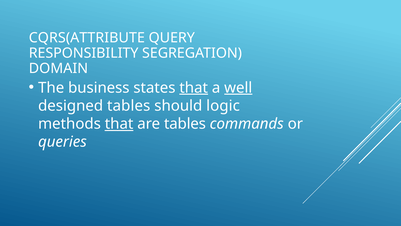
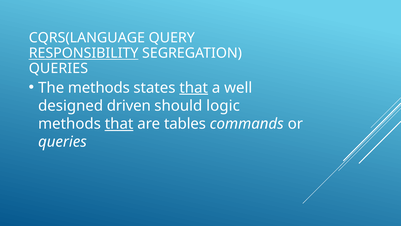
CQRS(ATTRIBUTE: CQRS(ATTRIBUTE -> CQRS(LANGUAGE (87, 38)
RESPONSIBILITY underline: none -> present (84, 53)
DOMAIN: DOMAIN -> QUERIES (58, 68)
The business: business -> methods (99, 88)
well underline: present -> none (238, 88)
designed tables: tables -> driven (129, 106)
